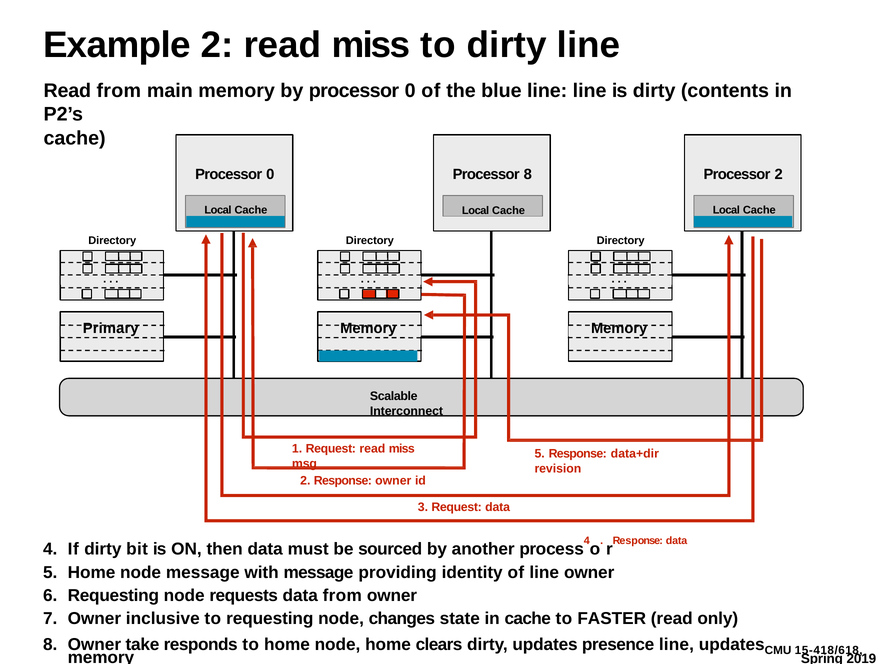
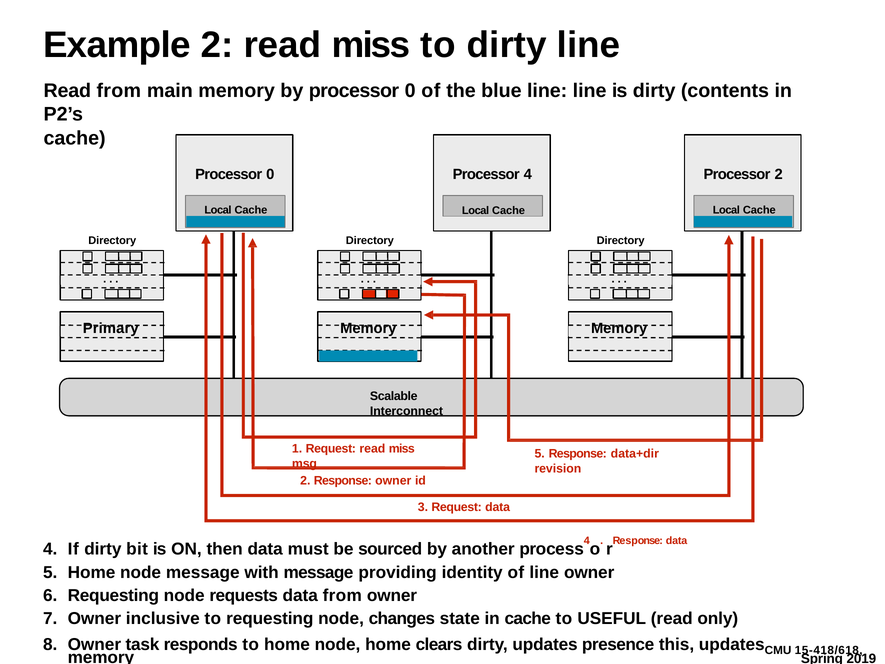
Processor 8: 8 -> 4 (528, 174)
FASTER: FASTER -> USEFUL (612, 618)
take: take -> task (142, 645)
presence line: line -> this (677, 645)
